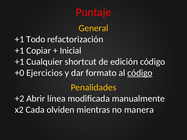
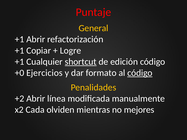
+1 Todo: Todo -> Abrir (36, 39)
Inicial: Inicial -> Logre (70, 51)
shortcut underline: none -> present (81, 62)
manera: manera -> mejores (139, 110)
